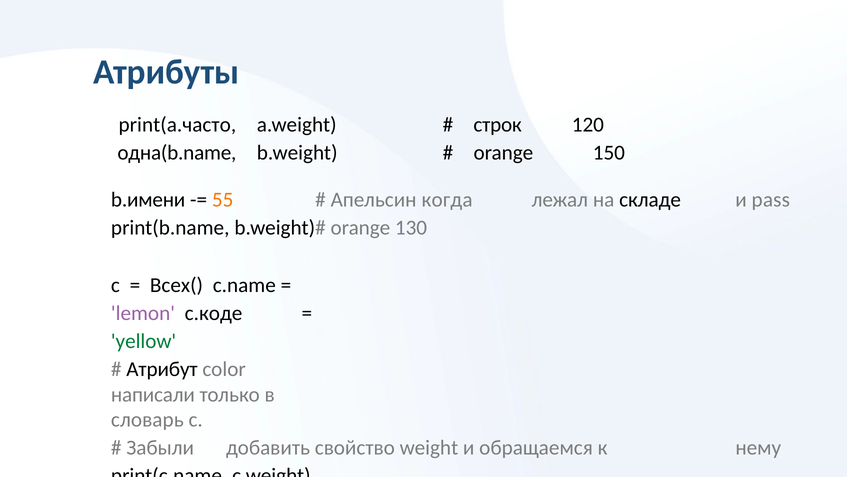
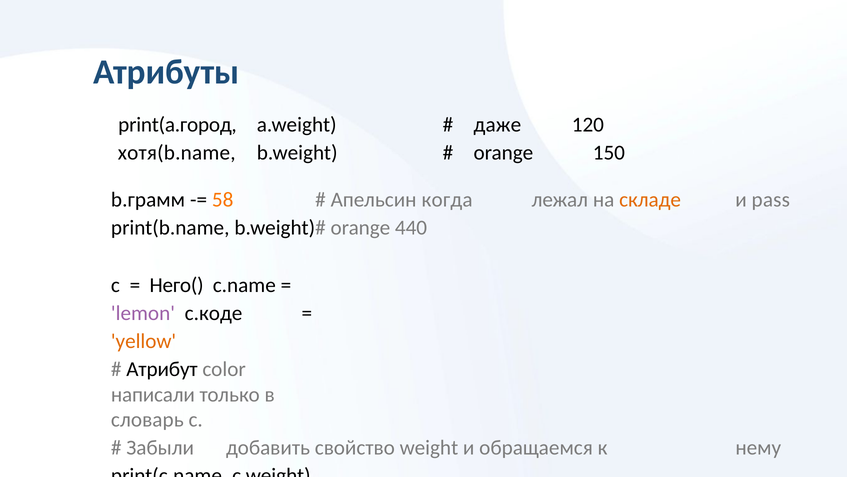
print(a.часто: print(a.часто -> print(a.город (177, 125)
строк: строк -> даже (497, 125)
одна(b.name: одна(b.name -> хотя(b.name (177, 153)
b.имени: b.имени -> b.грамм (148, 199)
55: 55 -> 58 (223, 199)
складе colour: black -> orange (650, 199)
130: 130 -> 440 (411, 227)
Всех(: Всех( -> Него( (177, 285)
yellow colour: green -> orange (144, 341)
